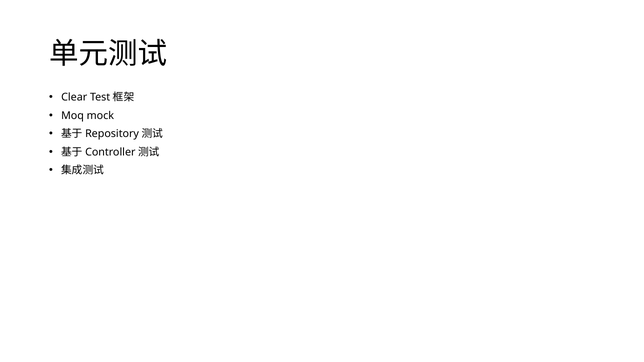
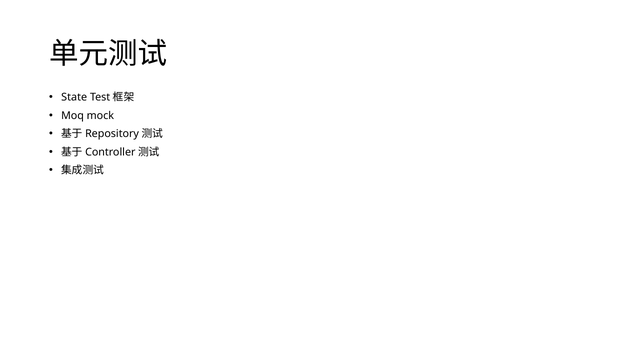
Clear: Clear -> State (74, 97)
